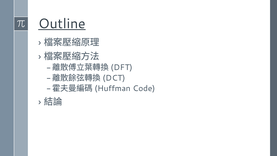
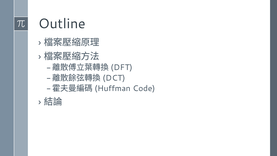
Outline underline: present -> none (62, 24)
